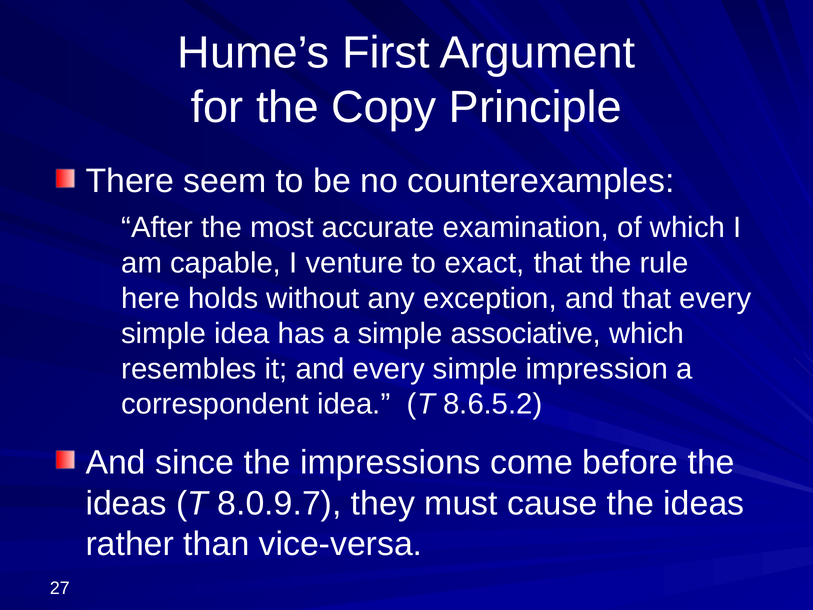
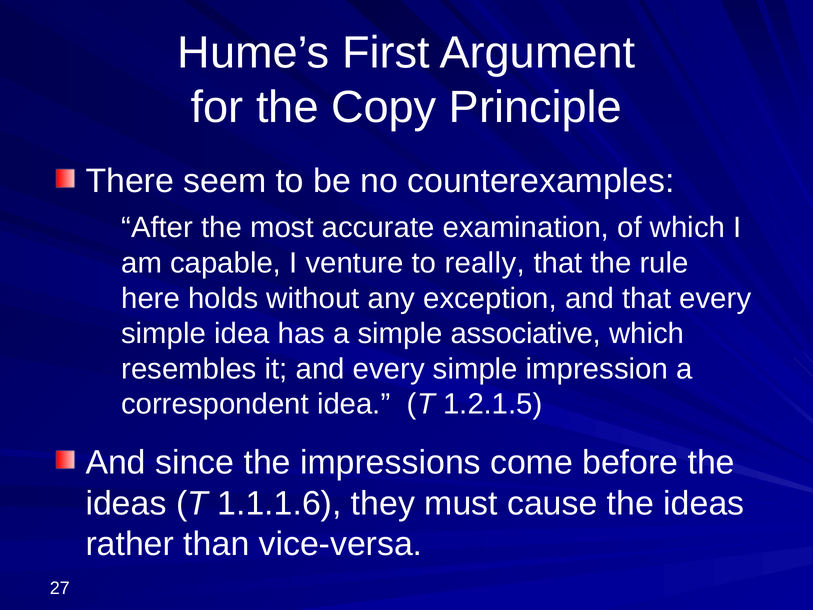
exact: exact -> really (485, 263)
8.6.5.2: 8.6.5.2 -> 1.2.1.5 (493, 404)
8.0.9.7: 8.0.9.7 -> 1.1.1.6 (279, 503)
